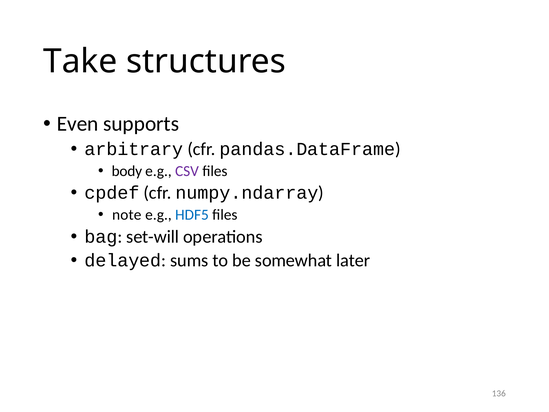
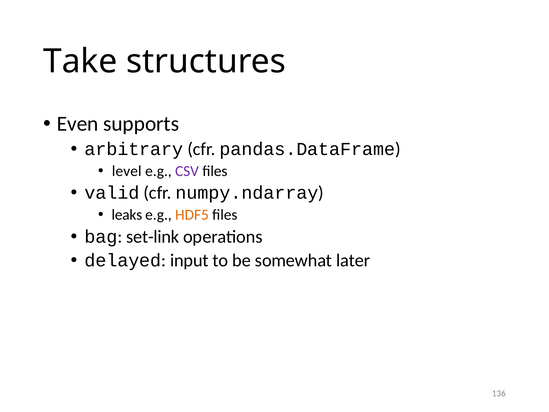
body: body -> level (127, 171)
cpdef: cpdef -> valid (112, 193)
note: note -> leaks (127, 215)
HDF5 colour: blue -> orange (192, 215)
set-will: set-will -> set-link (153, 237)
sums: sums -> input (189, 260)
